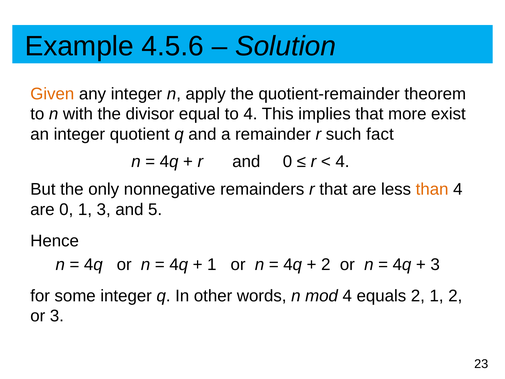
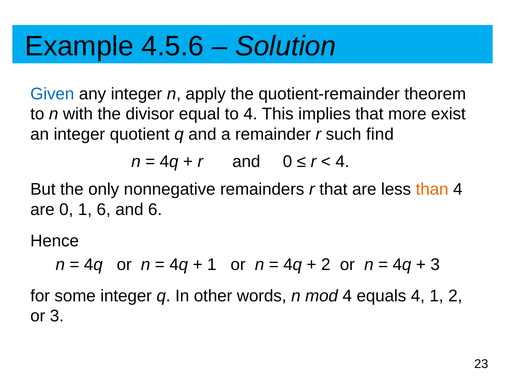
Given colour: orange -> blue (52, 94)
fact: fact -> find (380, 134)
1 3: 3 -> 6 (104, 209)
and 5: 5 -> 6 (155, 209)
equals 2: 2 -> 4 (418, 296)
